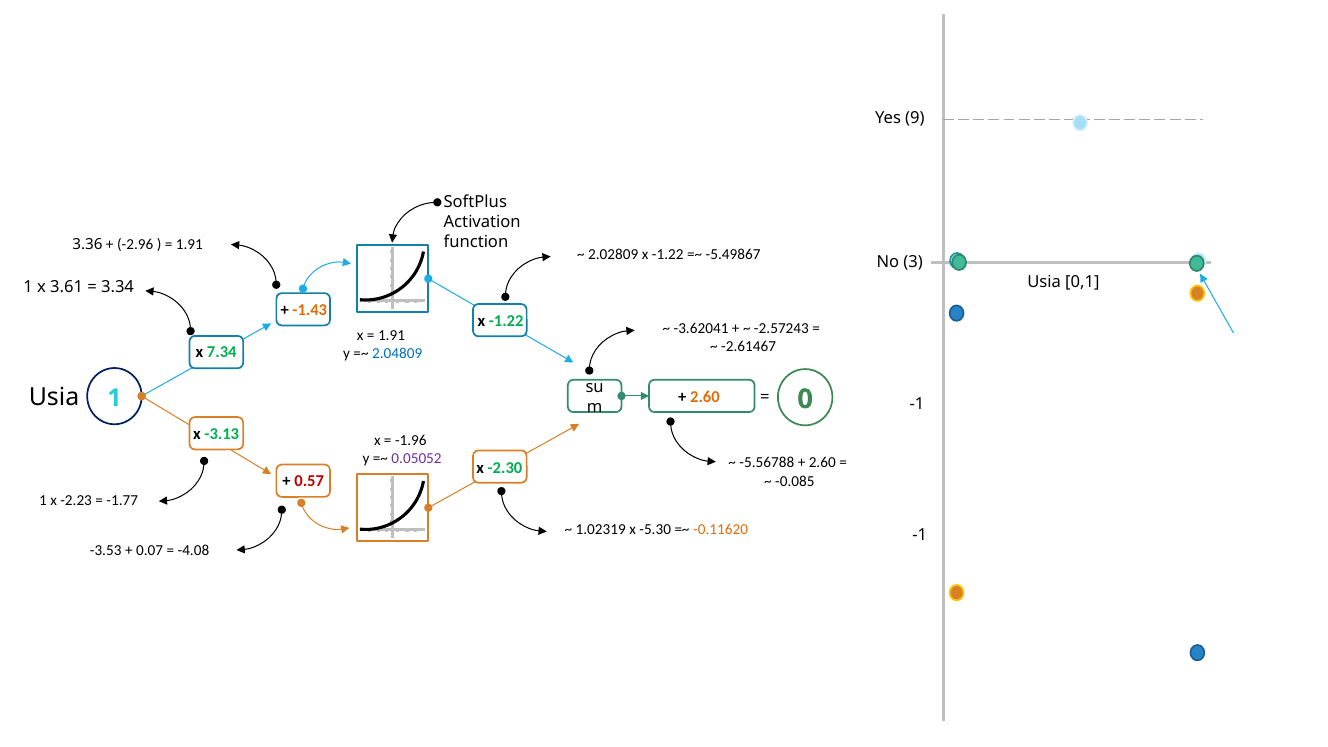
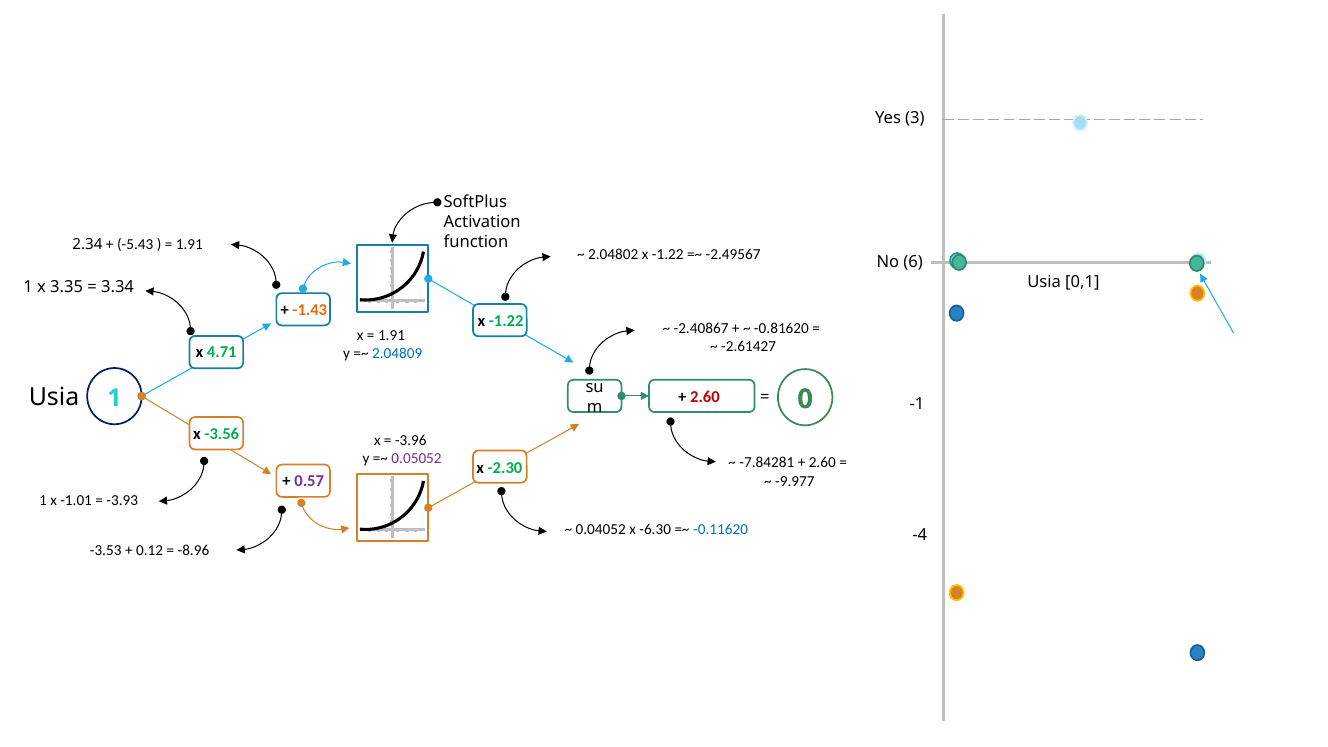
9: 9 -> 3 (915, 118)
3.36: 3.36 -> 2.34 (88, 245)
-2.96: -2.96 -> -5.43 (135, 245)
2.02809: 2.02809 -> 2.04802 (613, 255)
-5.49867: -5.49867 -> -2.49567 (733, 255)
3: 3 -> 6 (913, 262)
3.61: 3.61 -> 3.35 (67, 287)
-3.62041: -3.62041 -> -2.40867 (701, 329)
-2.57243: -2.57243 -> -0.81620 (781, 329)
-2.61467: -2.61467 -> -2.61427 (749, 347)
7.34: 7.34 -> 4.71 (222, 352)
2.60 colour: orange -> red (705, 397)
-3.13: -3.13 -> -3.56 (222, 434)
-1.96: -1.96 -> -3.96 (411, 440)
-5.56788: -5.56788 -> -7.84281 (767, 463)
0.57 colour: red -> purple (309, 481)
-0.085: -0.085 -> -9.977 (795, 481)
-2.23: -2.23 -> -1.01 (76, 501)
-1.77: -1.77 -> -3.93 (122, 501)
1.02319: 1.02319 -> 0.04052 (601, 529)
-5.30: -5.30 -> -6.30 (655, 529)
-0.11620 colour: orange -> blue (721, 529)
-1: -1 -> -4 (920, 535)
0.07: 0.07 -> 0.12 (150, 551)
-4.08: -4.08 -> -8.96 (193, 551)
